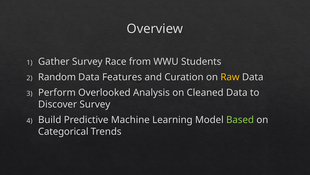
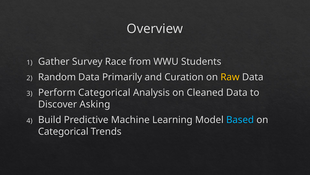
Features: Features -> Primarily (122, 77)
Perform Overlooked: Overlooked -> Categorical (104, 92)
Discover Survey: Survey -> Asking (95, 104)
Based colour: light green -> light blue (240, 120)
